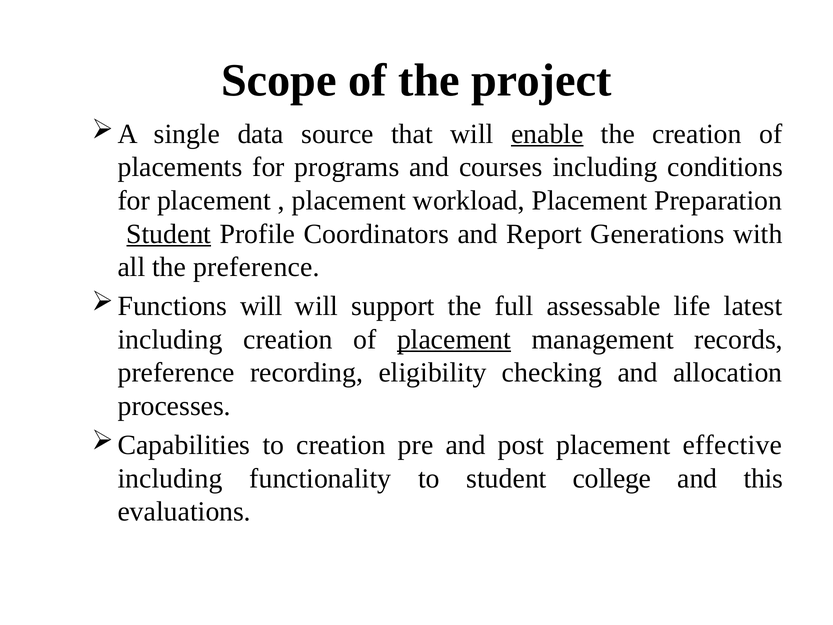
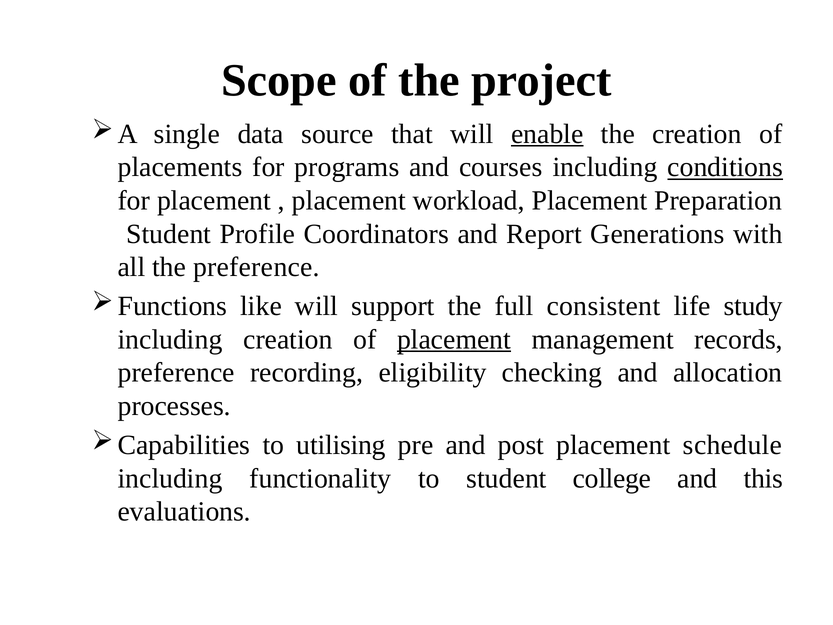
conditions underline: none -> present (725, 167)
Student underline: present -> none (169, 234)
will: will -> like (261, 306)
assessable: assessable -> consistent (603, 306)
latest: latest -> study (753, 306)
to creation: creation -> utilising (341, 445)
effective: effective -> schedule (732, 445)
